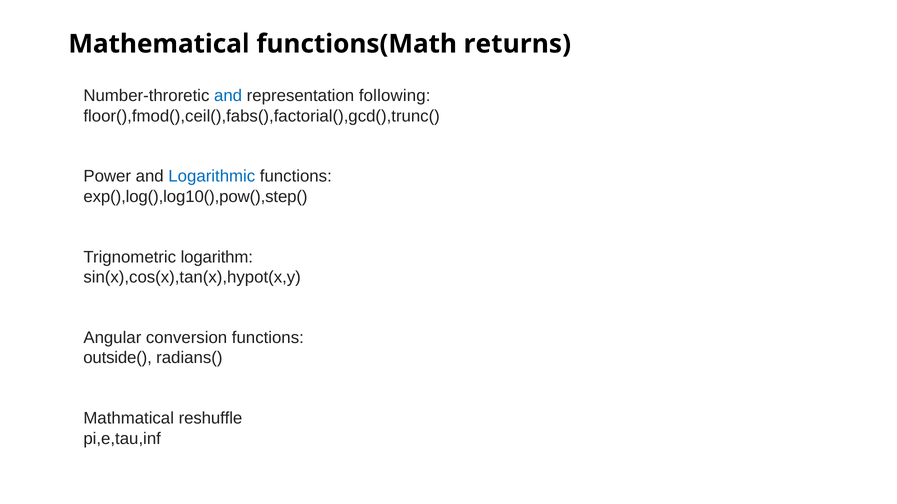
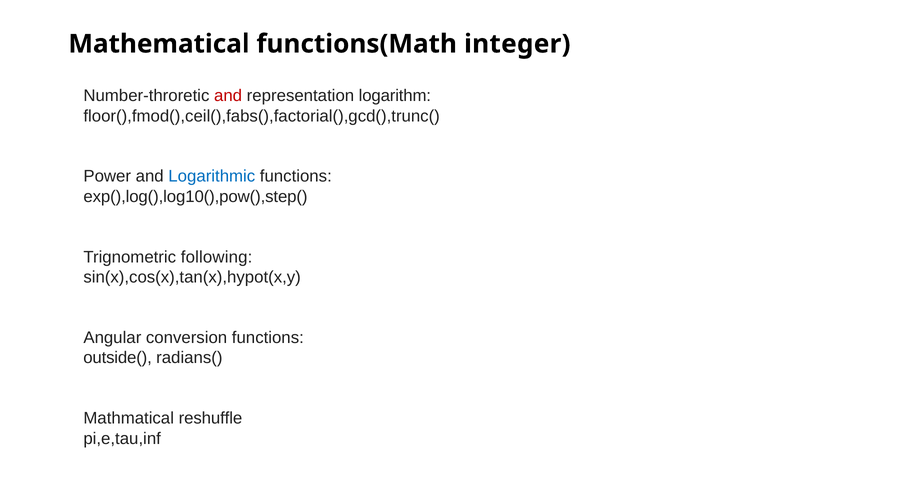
returns: returns -> integer (517, 44)
and colour: blue -> red (228, 96)
following: following -> logarithm (395, 96)
logarithm: logarithm -> following (217, 257)
